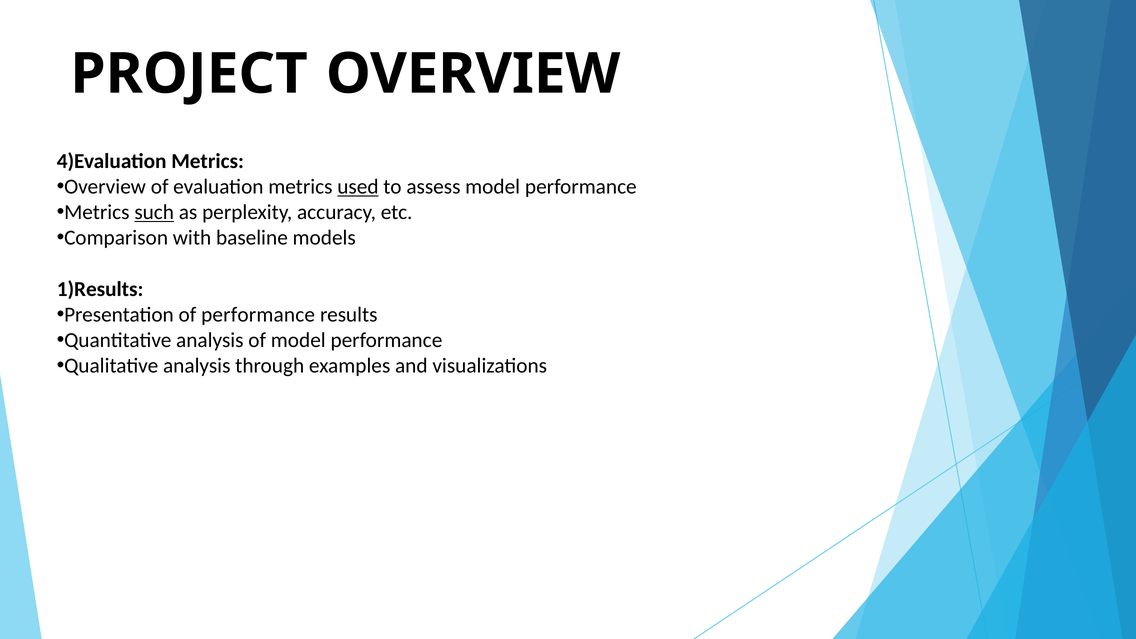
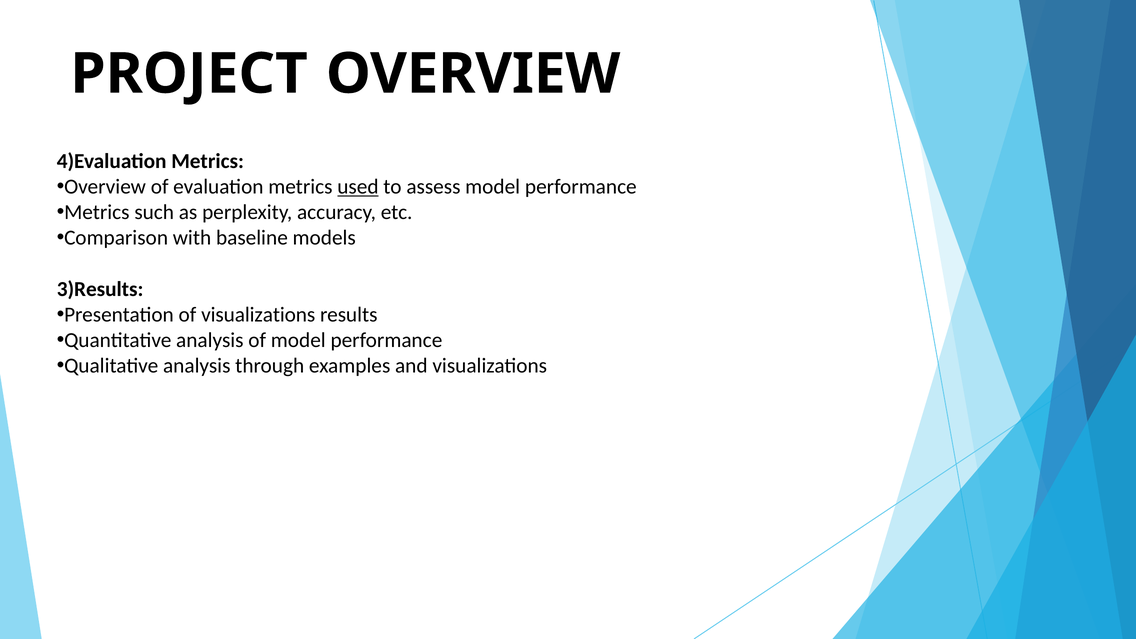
such underline: present -> none (154, 212)
1)Results: 1)Results -> 3)Results (100, 289)
of performance: performance -> visualizations (258, 315)
